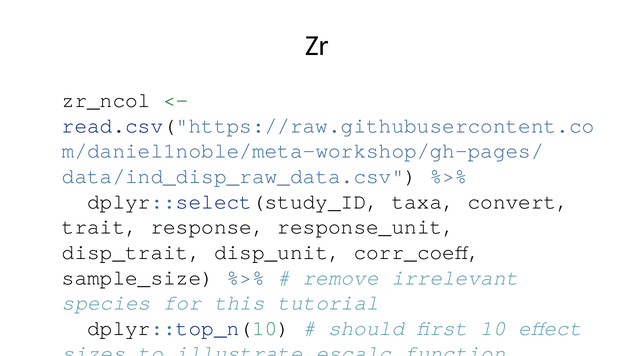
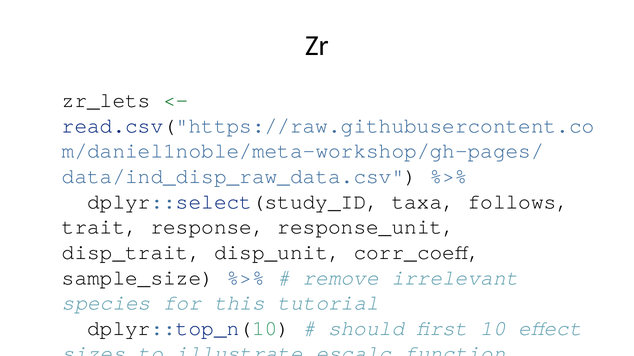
zr_ncol: zr_ncol -> zr_lets (106, 101)
convert: convert -> follows (518, 202)
